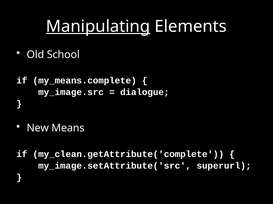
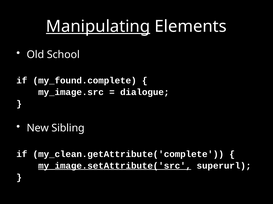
my_means.complete: my_means.complete -> my_found.complete (85, 81)
Means: Means -> Sibling (68, 129)
my_image.setAttribute('src underline: none -> present (115, 166)
